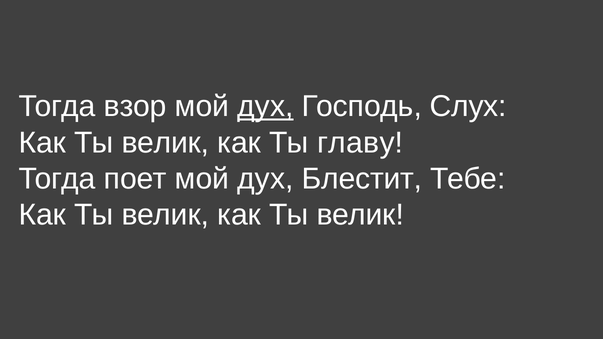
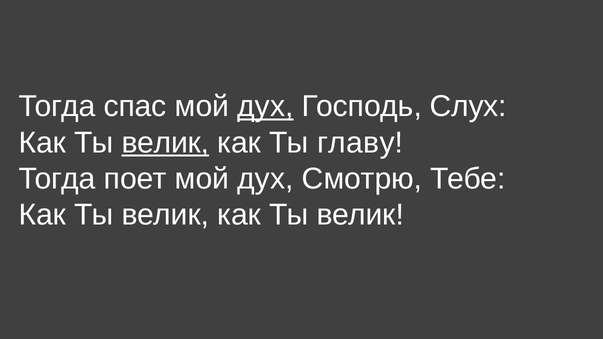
взор: взор -> спас (135, 107)
велик underline: none -> present (165, 143)
Блестит: Блестит -> Смотрю (362, 179)
